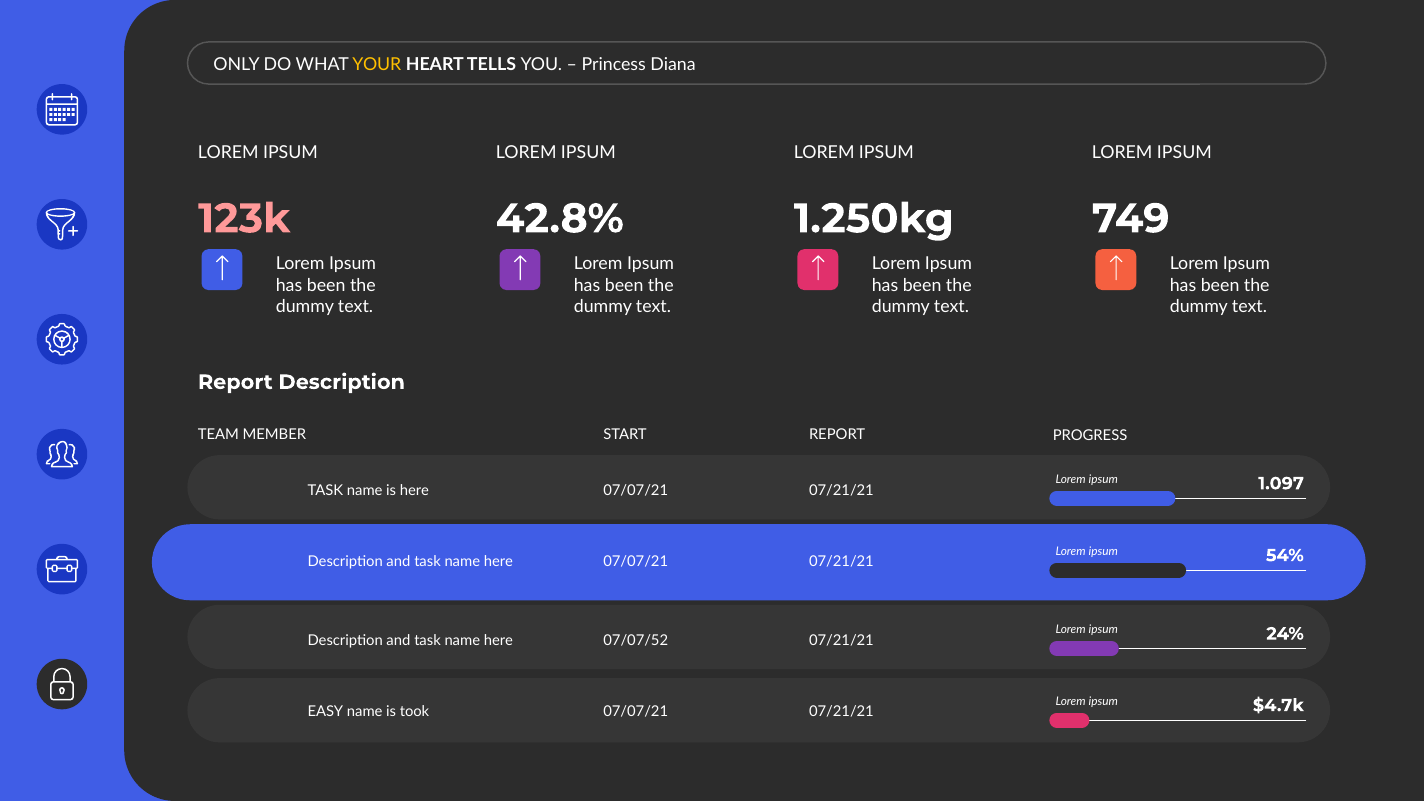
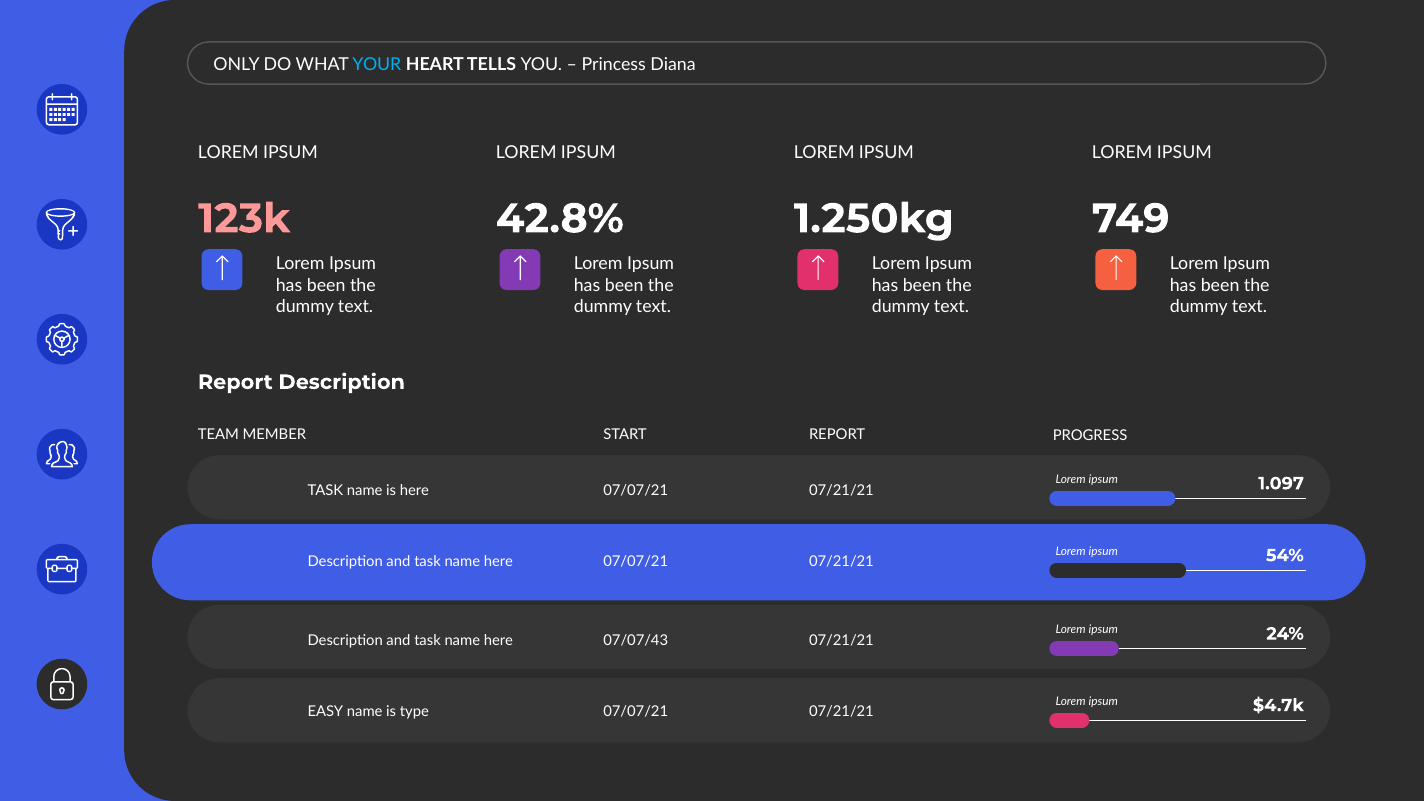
YOUR colour: yellow -> light blue (377, 64)
07/07/52: 07/07/52 -> 07/07/43 (636, 640)
took: took -> type (414, 712)
